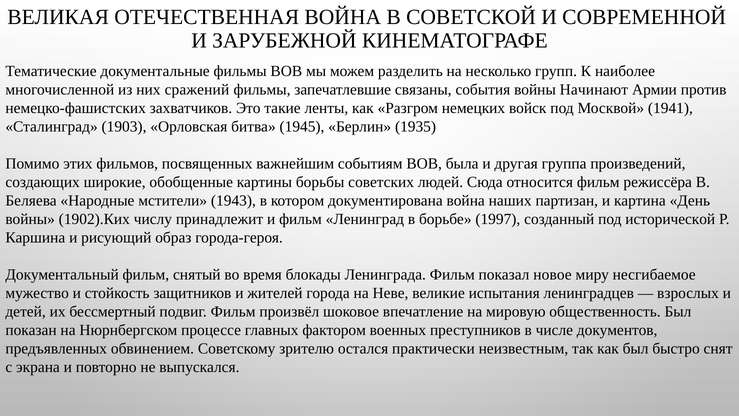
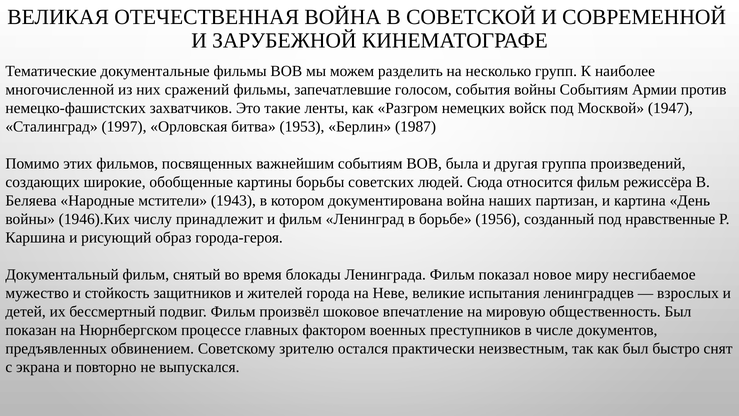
связаны: связаны -> голосом (423, 90)
войны Начинают: Начинают -> Событиям (594, 90)
1941: 1941 -> 1947 (670, 108)
1903: 1903 -> 1997 (124, 127)
1945: 1945 -> 1953 (302, 127)
1935: 1935 -> 1987 (416, 127)
1902).Ких: 1902).Ких -> 1946).Ких (94, 219)
1997: 1997 -> 1956 (498, 219)
исторической: исторической -> нравственные (670, 219)
